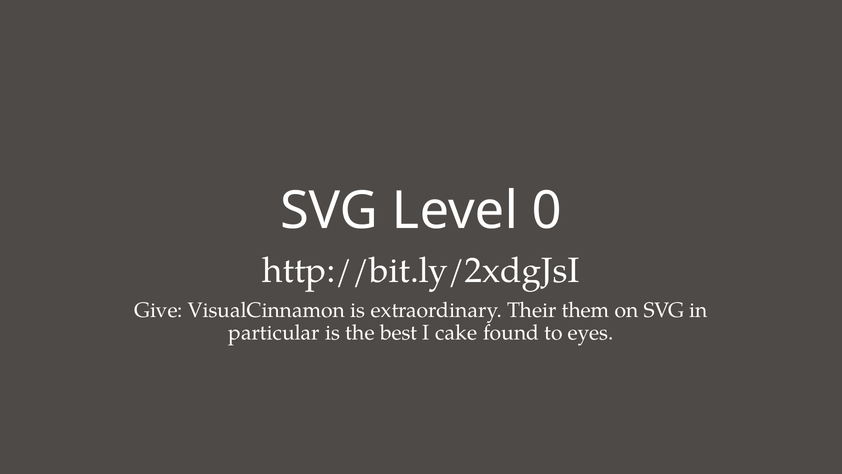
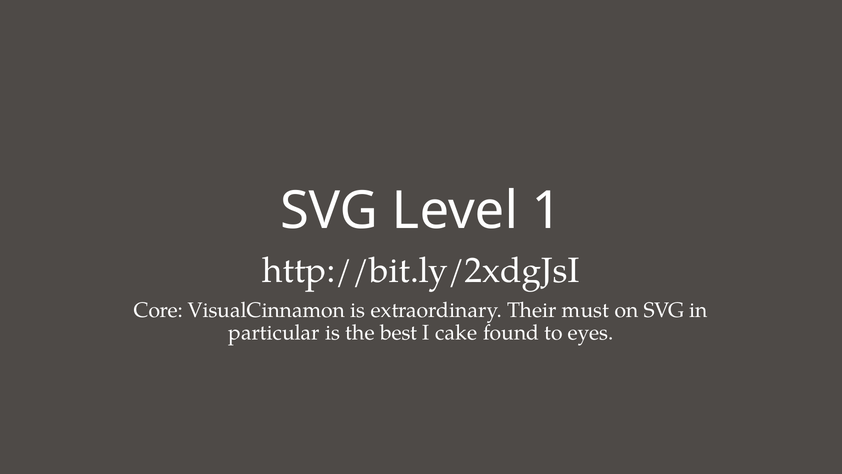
0: 0 -> 1 (547, 210)
Give: Give -> Core (158, 310)
them: them -> must (586, 310)
